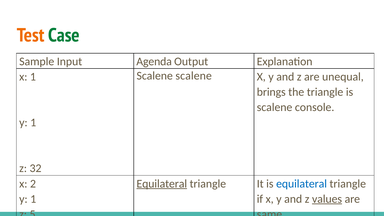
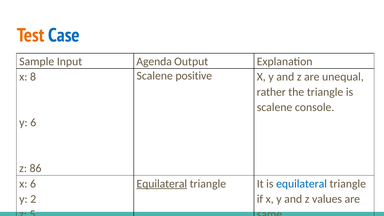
Case colour: green -> blue (64, 35)
Scalene scalene: scalene -> positive (194, 76)
x 1: 1 -> 8 (33, 77)
brings: brings -> rather (271, 92)
1: 1 -> 6 (33, 123)
32: 32 -> 86 (36, 168)
x 2: 2 -> 6 (33, 184)
1: 1 -> 2 (33, 199)
values underline: present -> none (327, 199)
